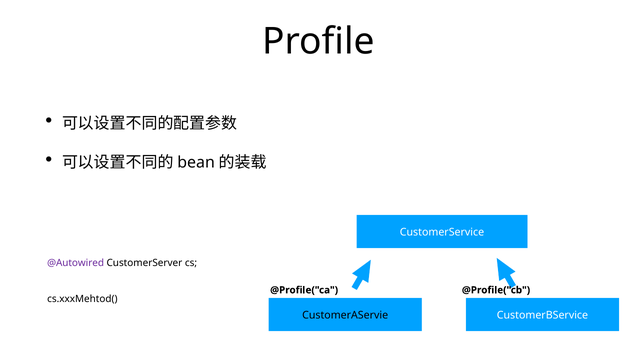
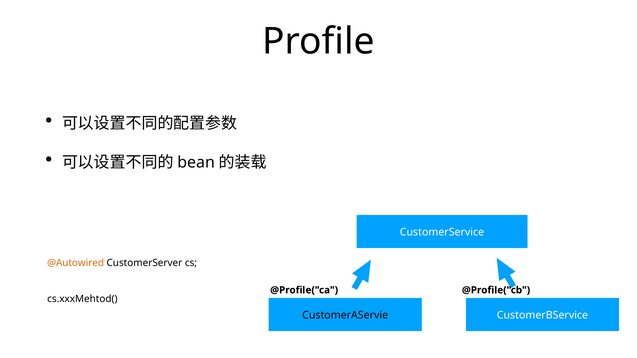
@Autowired colour: purple -> orange (76, 263)
